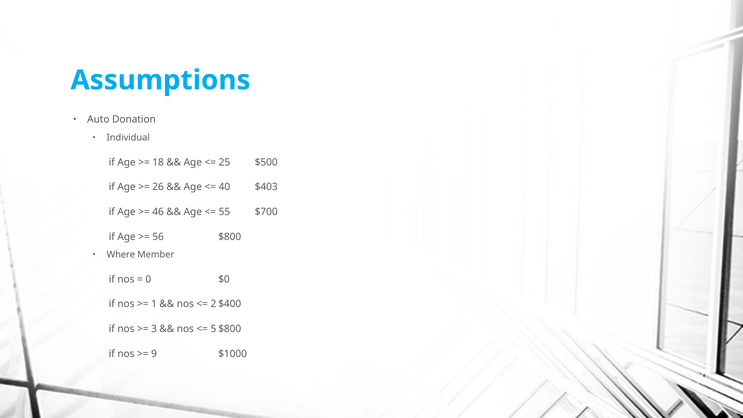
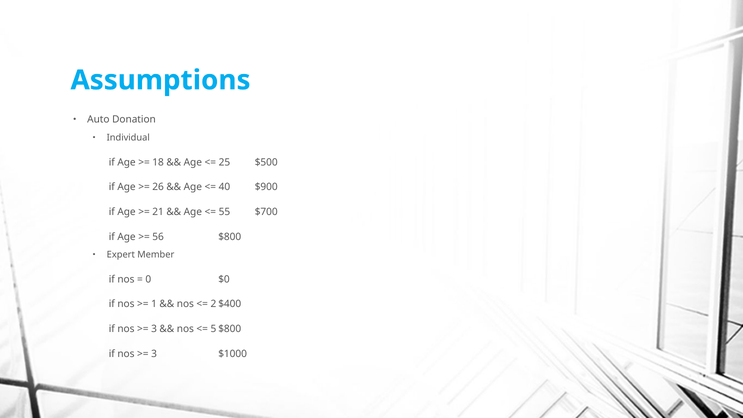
$403: $403 -> $900 (266, 187)
46: 46 -> 21 (158, 212)
Where: Where -> Expert (121, 255)
9: 9 -> 3 (154, 354)
